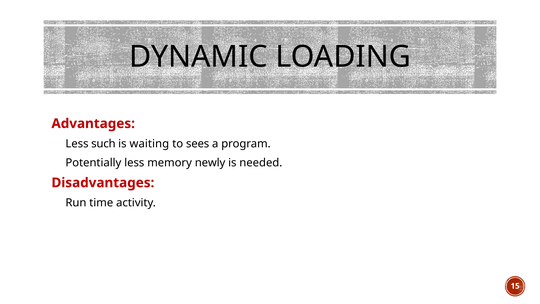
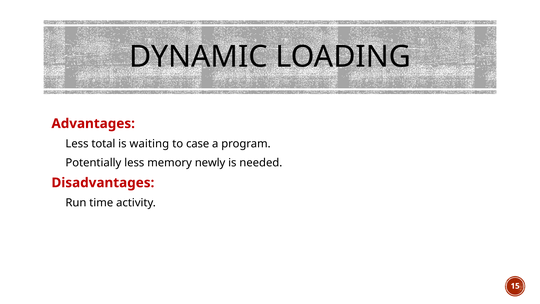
such: such -> total (103, 144)
sees: sees -> case (198, 144)
